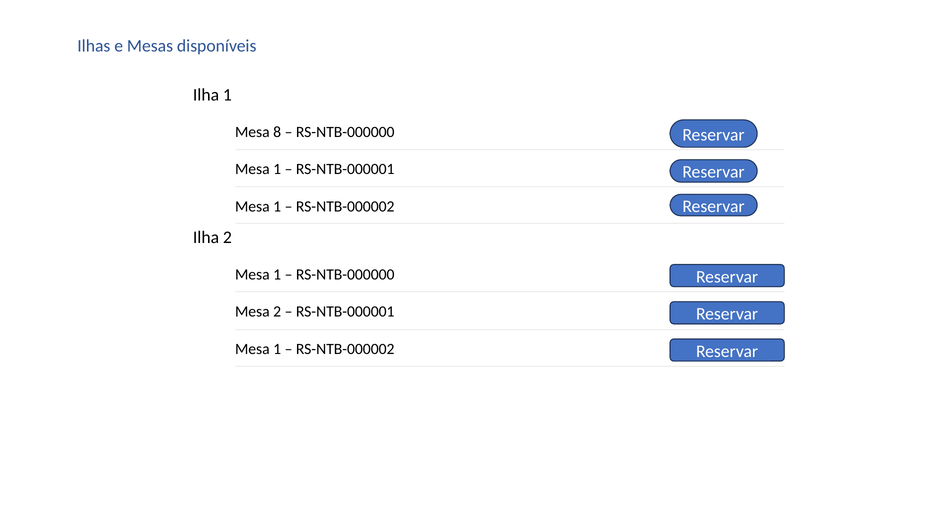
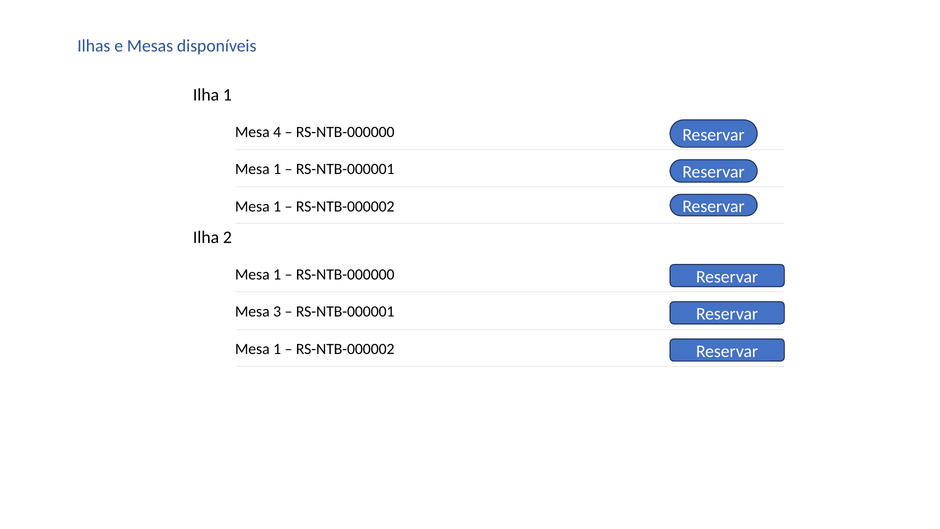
8: 8 -> 4 (277, 132)
Mesa 2: 2 -> 3 (277, 311)
